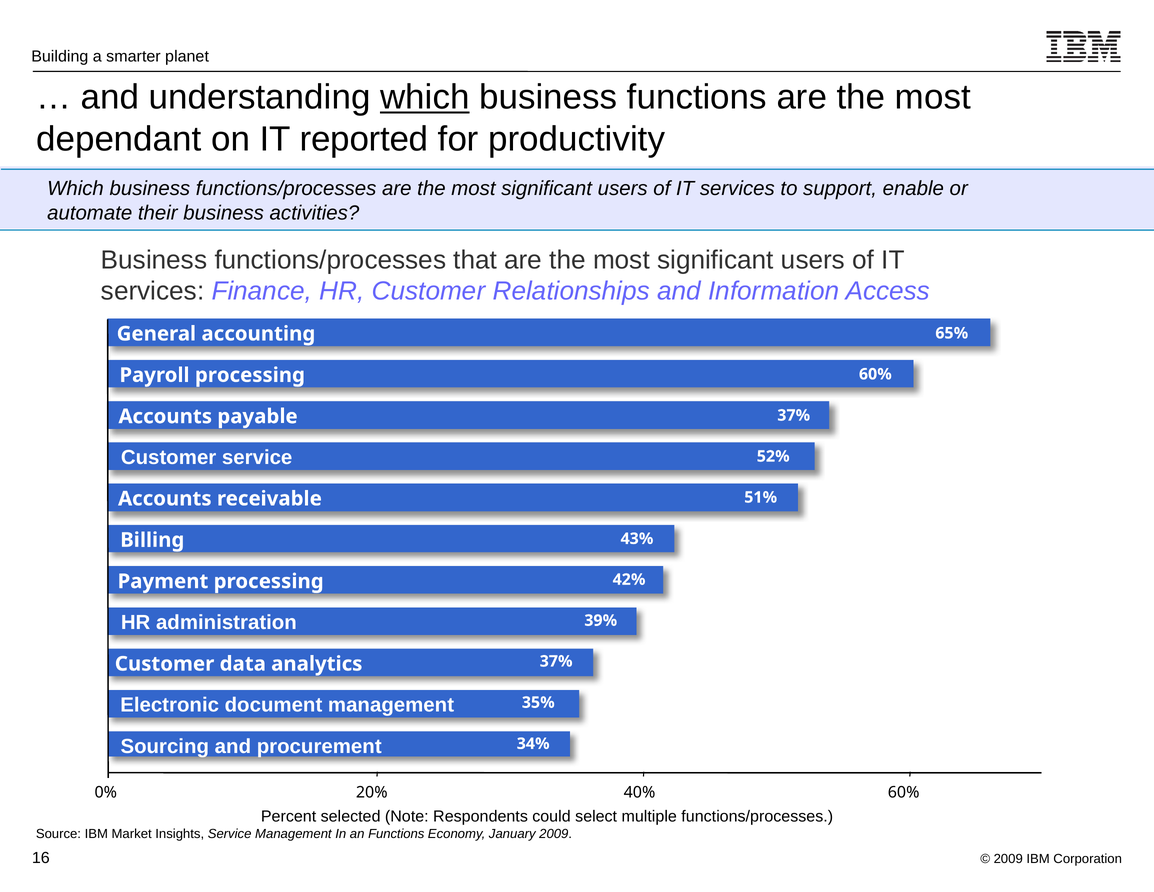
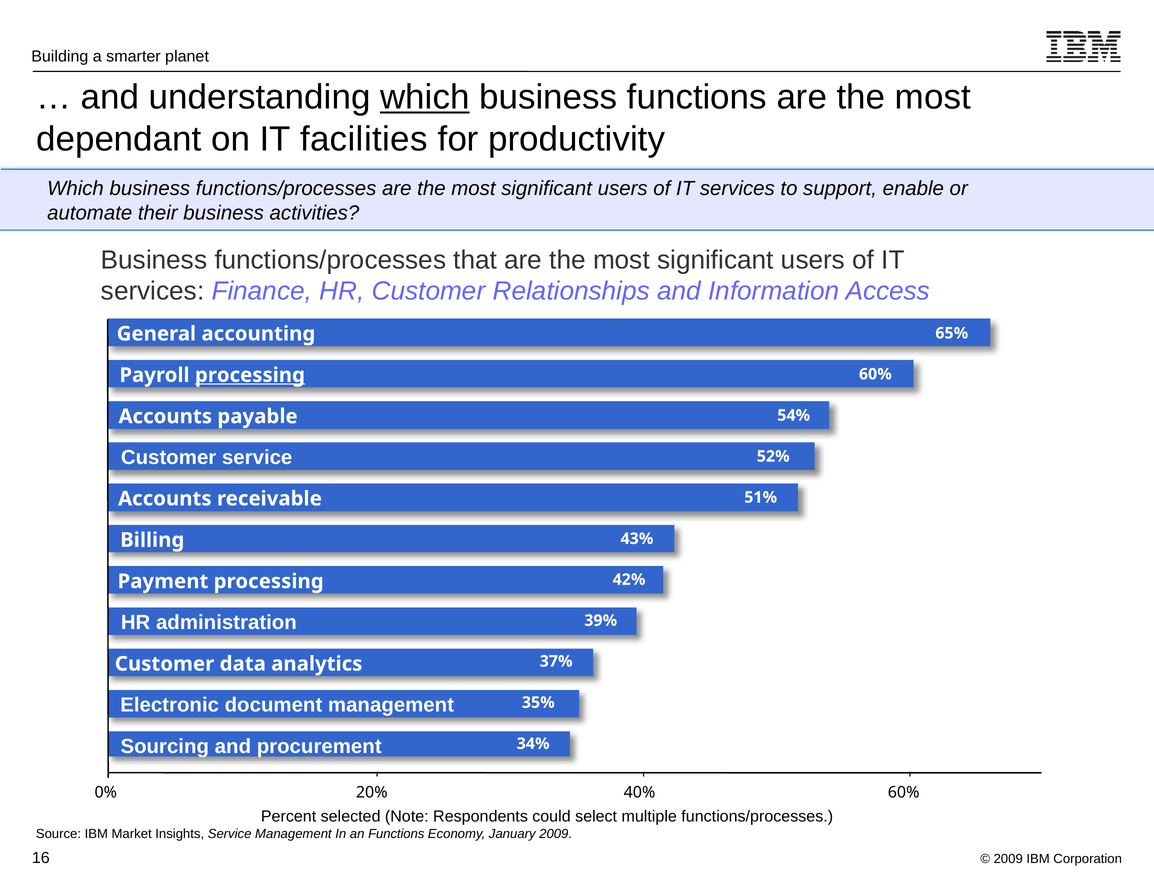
reported: reported -> facilities (364, 139)
processing underline: none -> present (250, 375)
37%: 37% -> 54% (794, 415)
